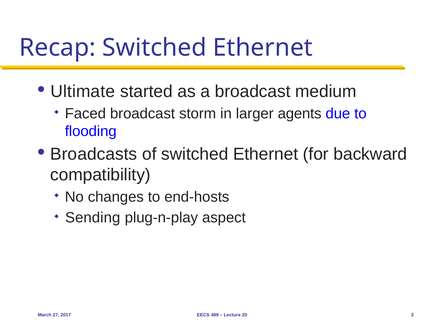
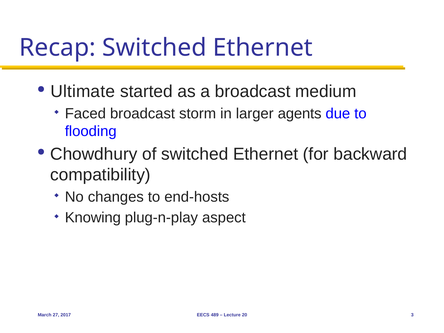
Broadcasts: Broadcasts -> Chowdhury (94, 154)
Sending: Sending -> Knowing (93, 218)
